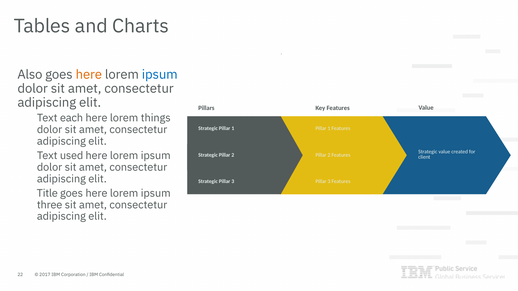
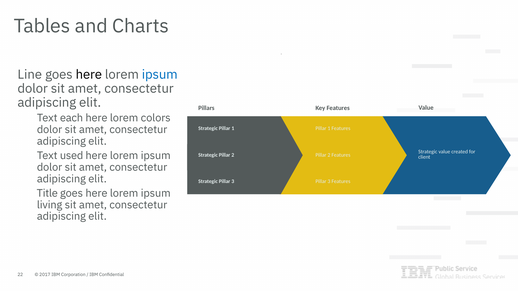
Also: Also -> Line (30, 75)
here colour: orange -> black (89, 75)
things: things -> colors (156, 118)
three: three -> living (50, 205)
